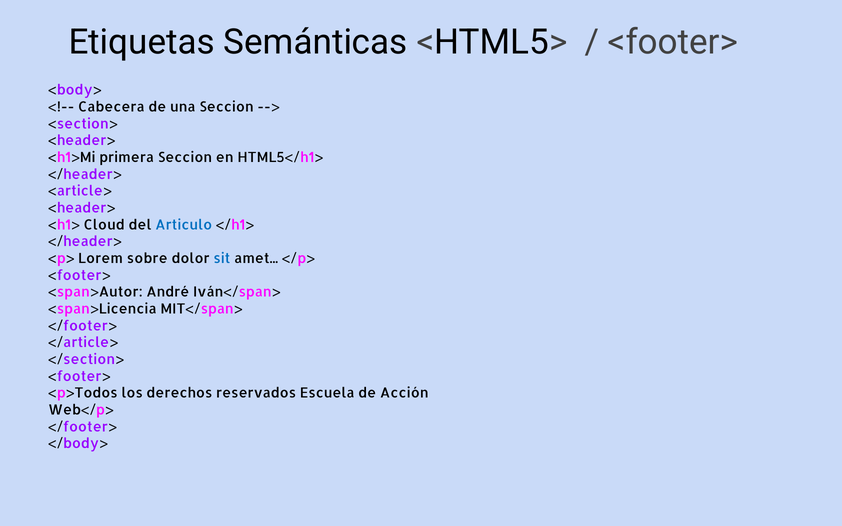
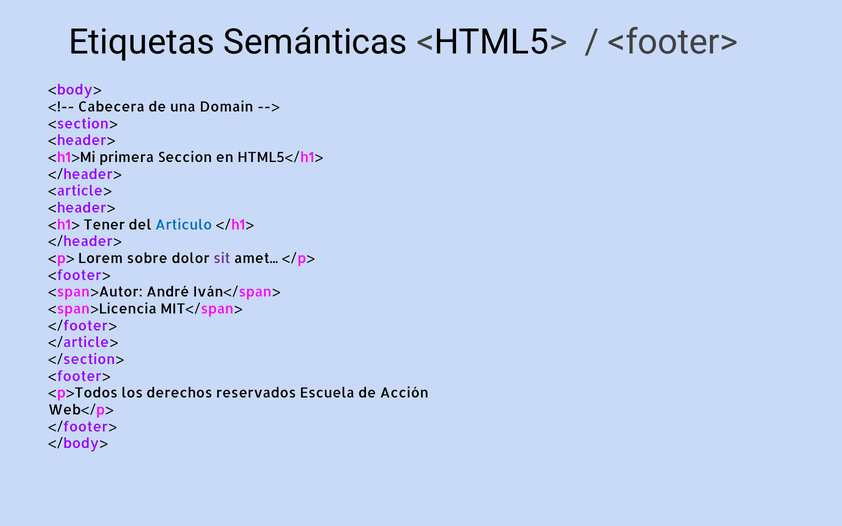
una Seccion: Seccion -> Domain (226, 107)
Cloud: Cloud -> Tener (104, 225)
sit colour: blue -> purple (222, 259)
